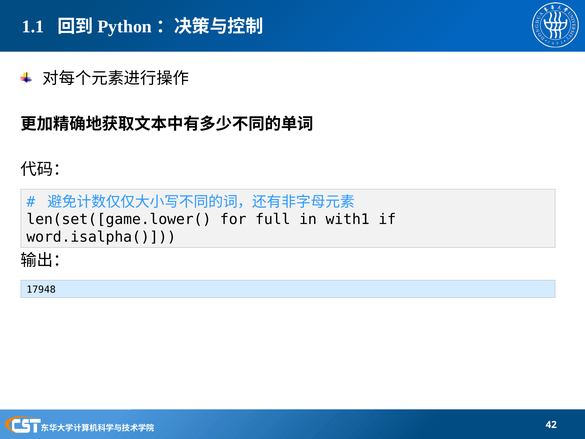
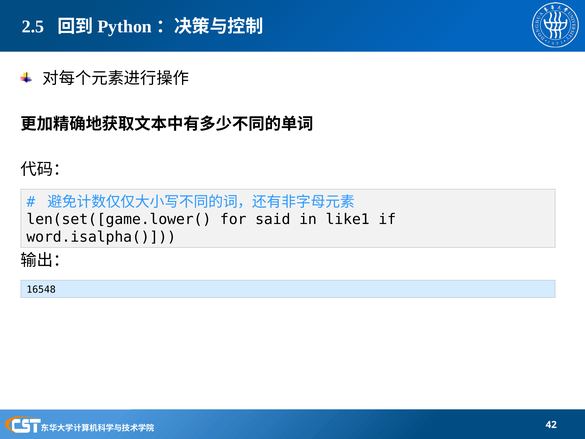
1.1: 1.1 -> 2.5 (33, 27)
full: full -> said (273, 219)
with1: with1 -> like1 (348, 219)
17948: 17948 -> 16548 (41, 289)
